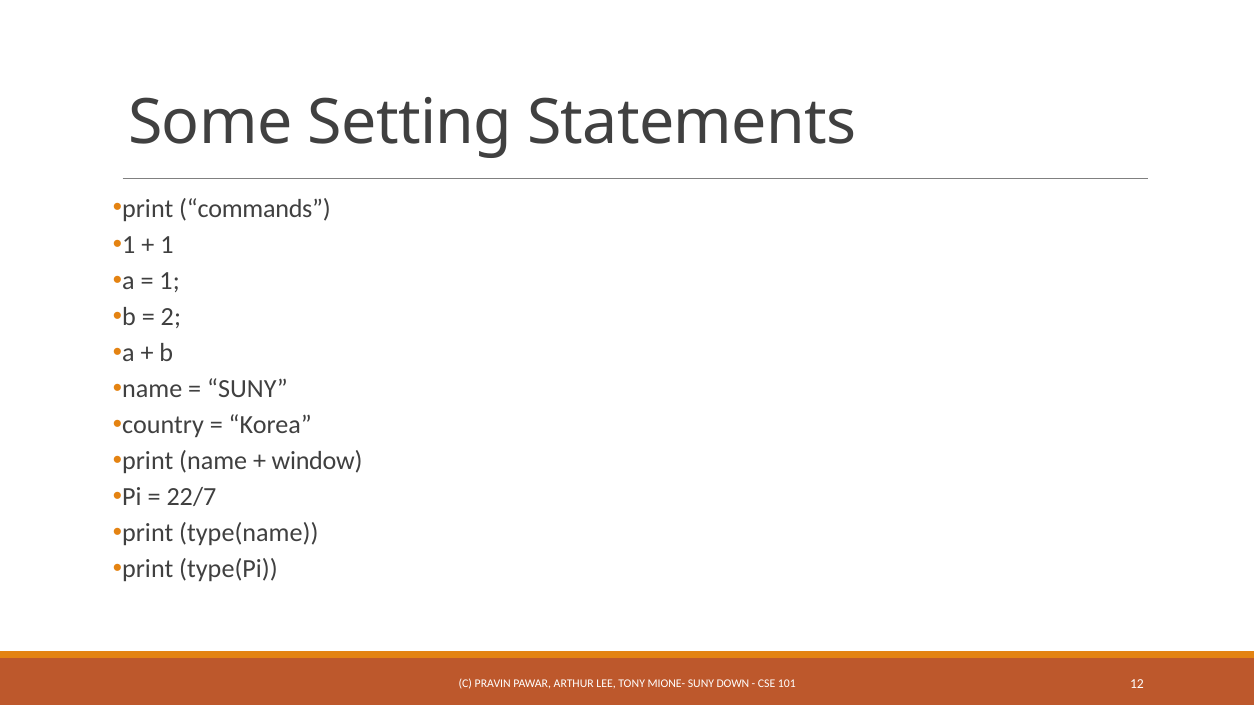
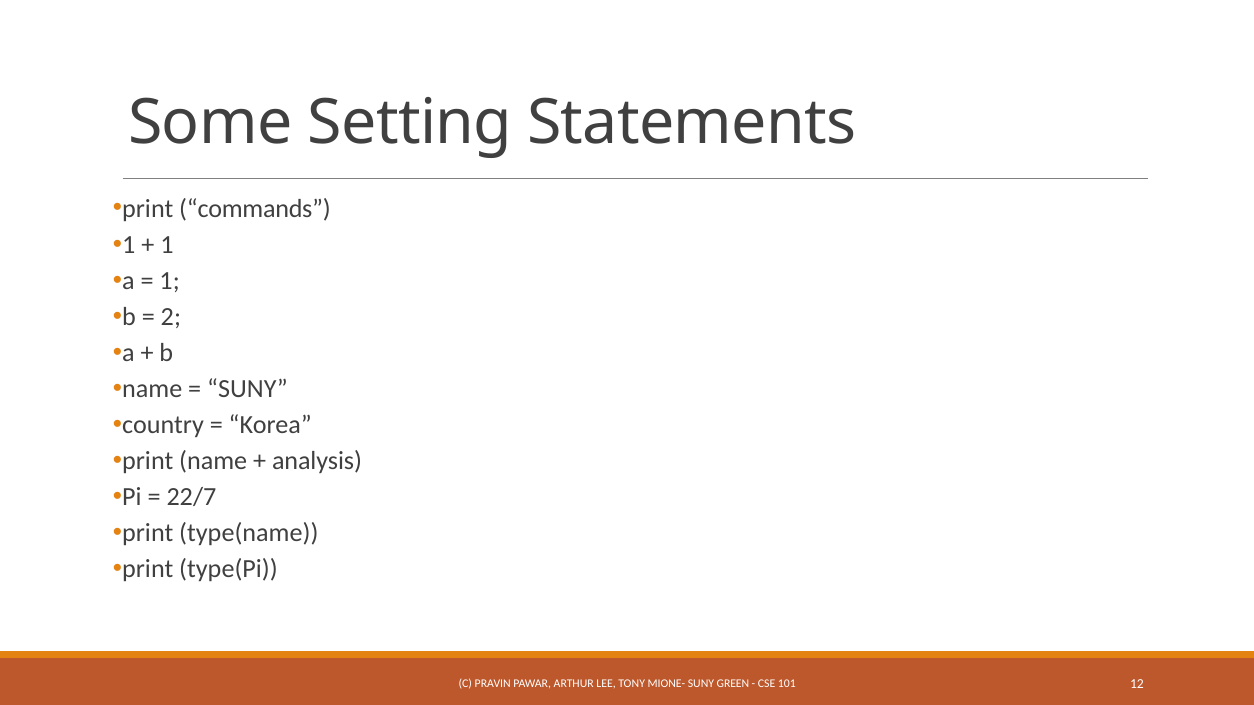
window: window -> analysis (317, 461)
DOWN: DOWN -> GREEN (733, 684)
